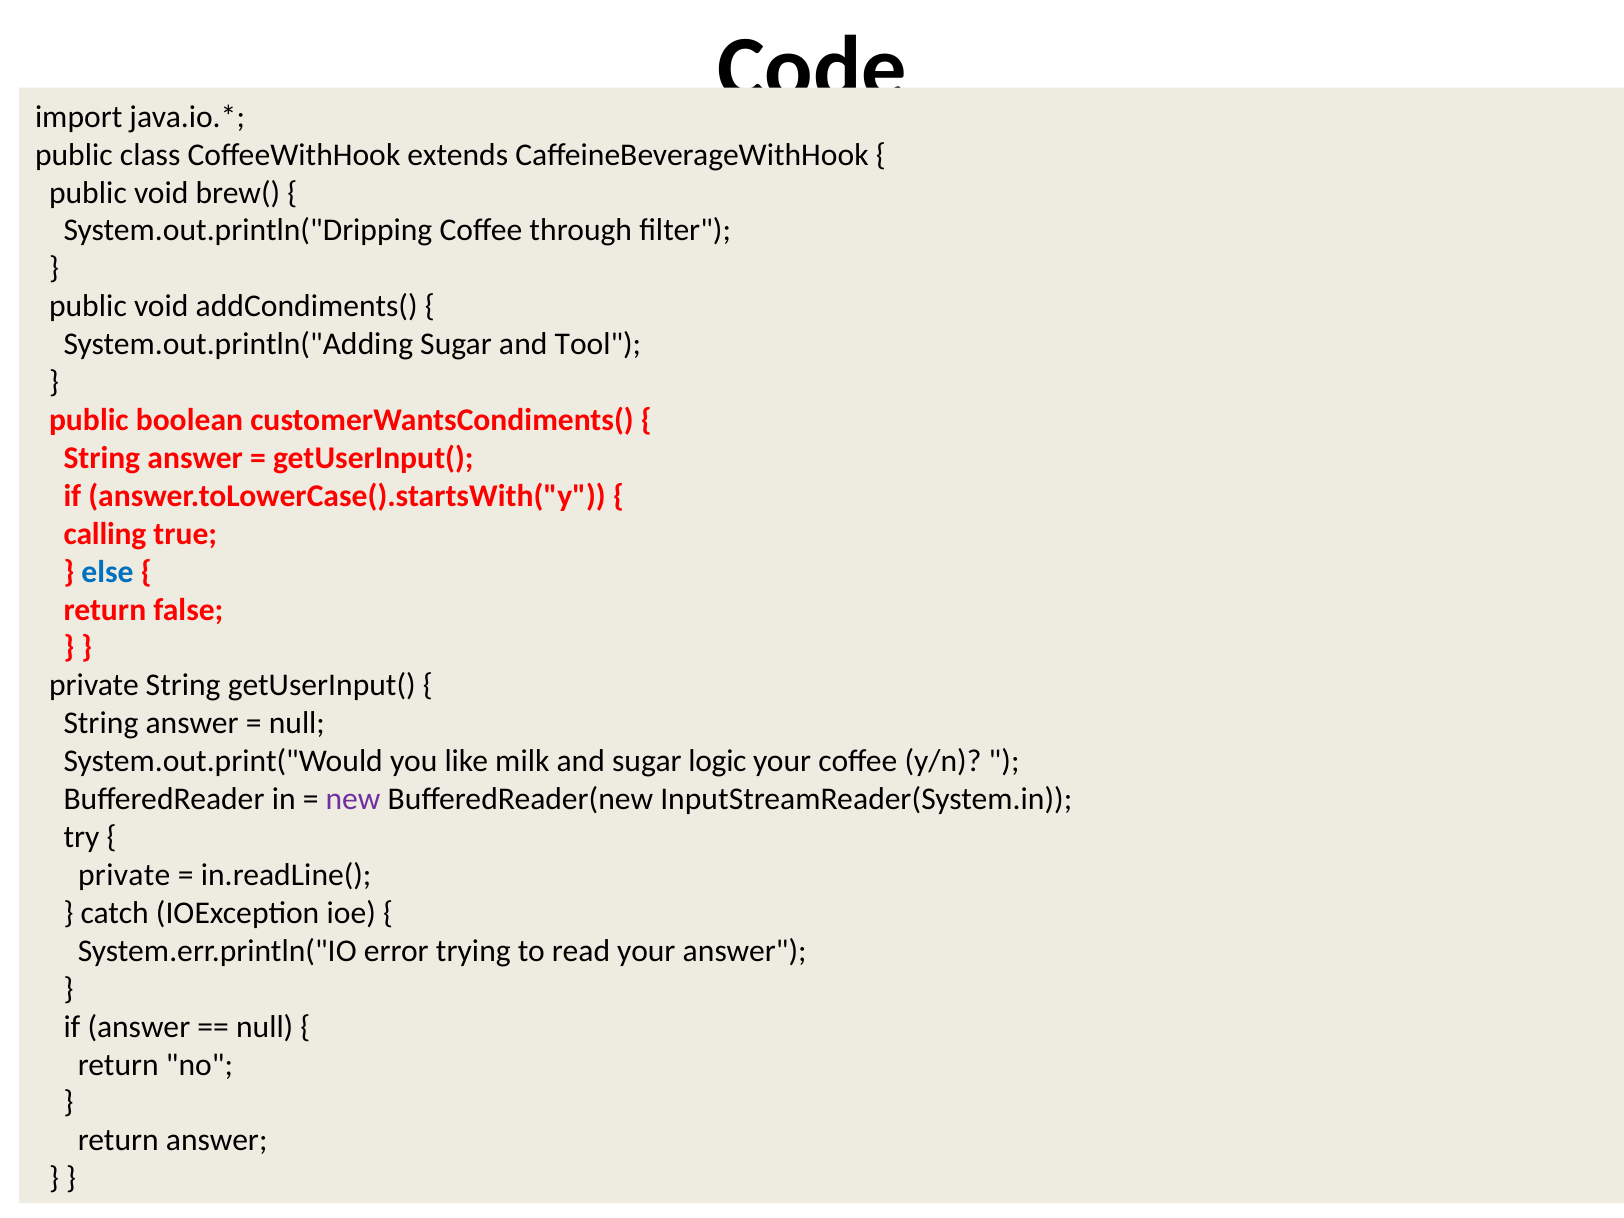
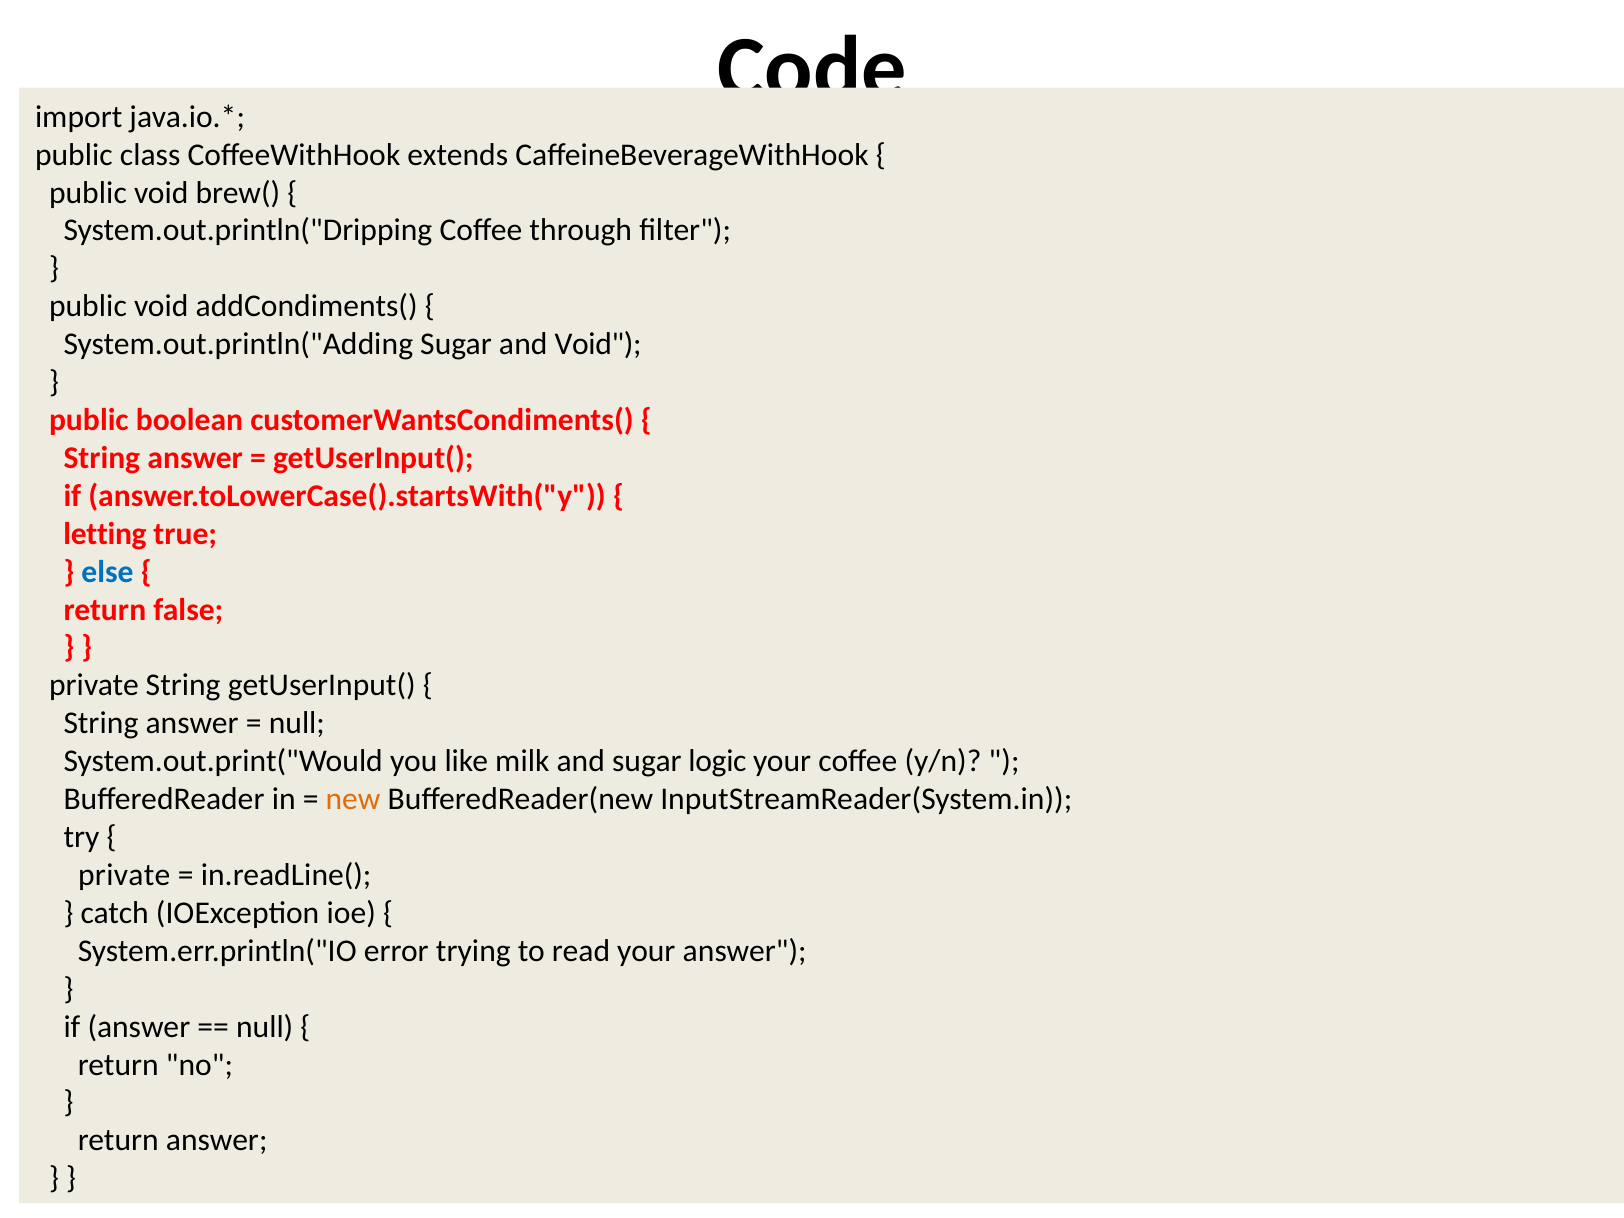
and Tool: Tool -> Void (598, 344)
calling: calling -> letting (105, 534)
new colour: purple -> orange (353, 799)
